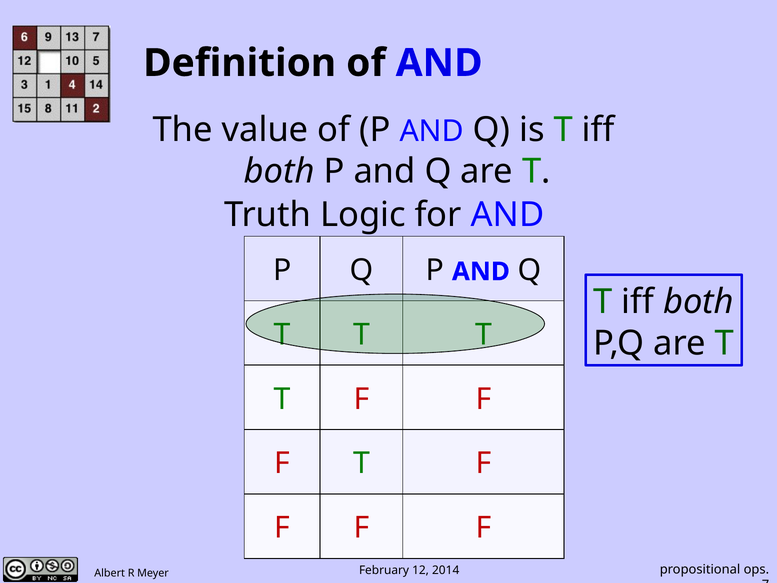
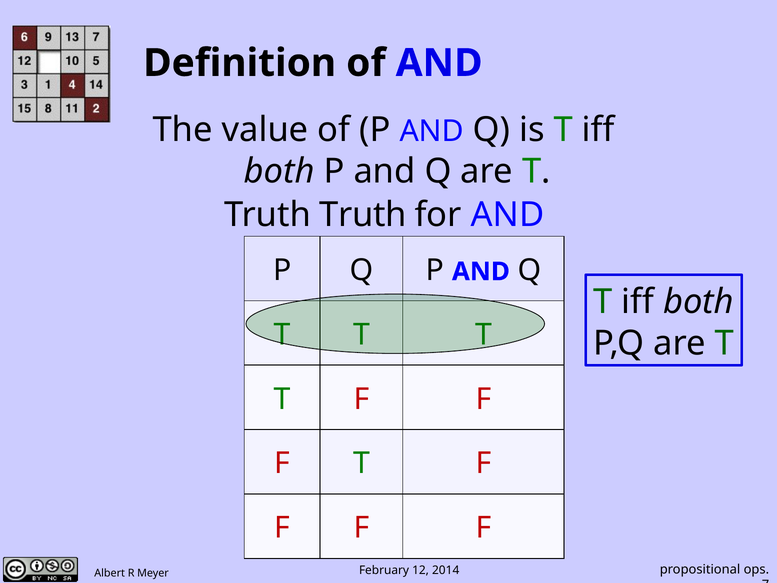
Truth Logic: Logic -> Truth (363, 215)
